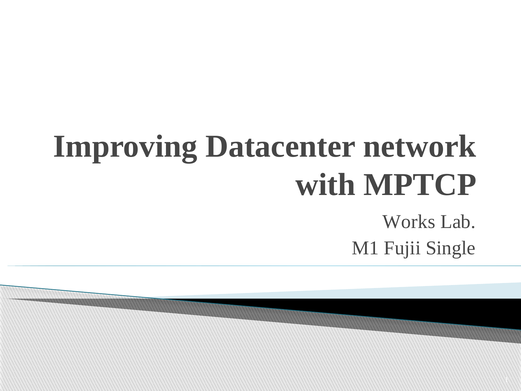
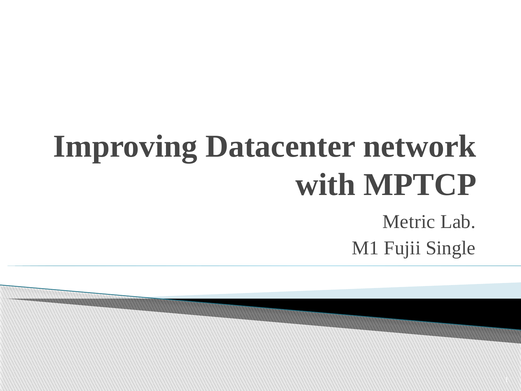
Works: Works -> Metric (409, 221)
